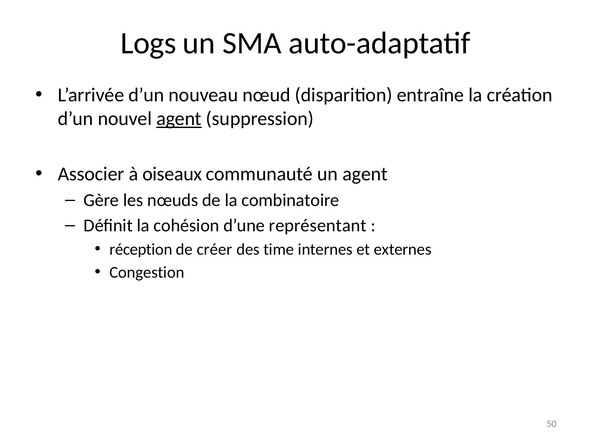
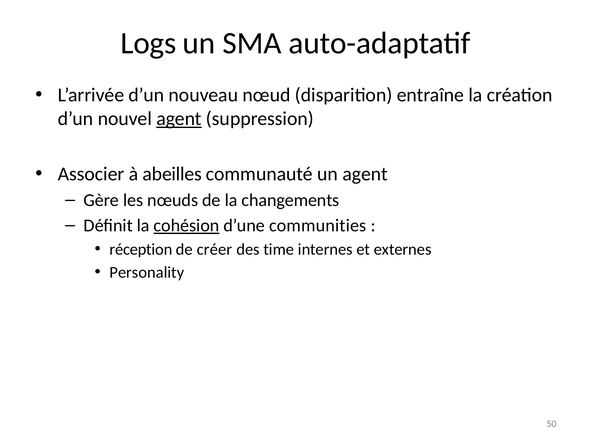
oiseaux: oiseaux -> abeilles (172, 174)
combinatoire: combinatoire -> changements (290, 200)
cohésion underline: none -> present (186, 226)
représentant: représentant -> communities (318, 226)
Congestion: Congestion -> Personality (147, 272)
